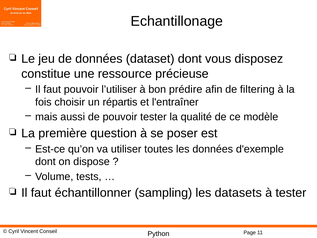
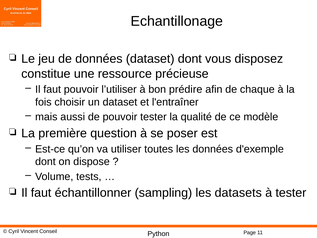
filtering: filtering -> chaque (257, 89)
un répartis: répartis -> dataset (120, 102)
